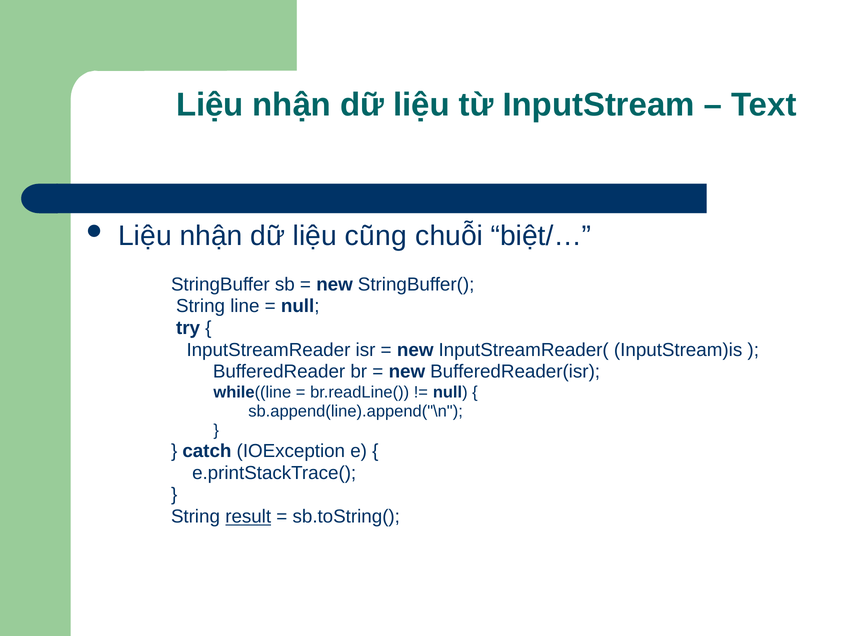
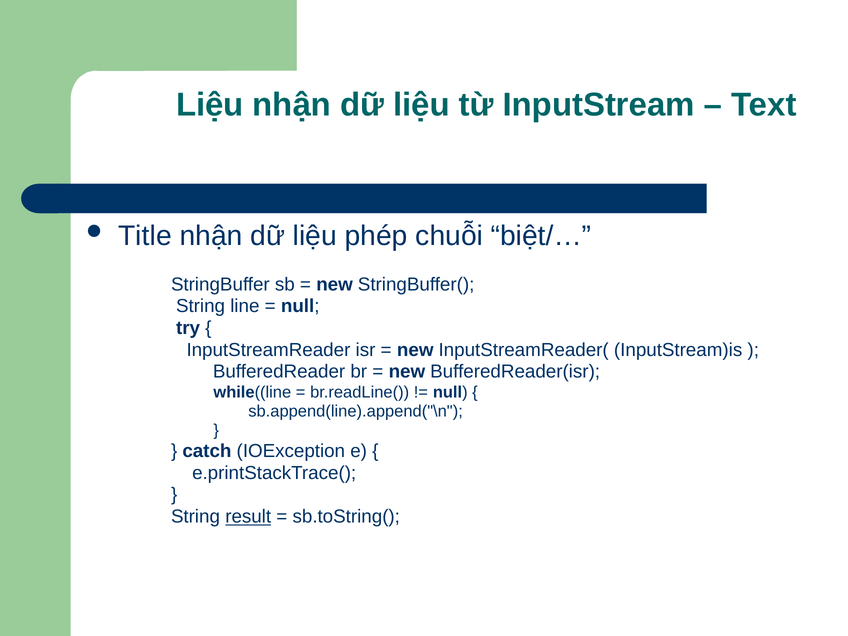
Liệu: Liệu -> Title (145, 236)
cũng: cũng -> phép (376, 236)
